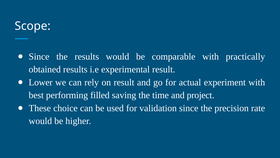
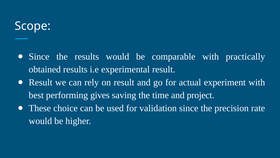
Lower: Lower -> Result (41, 82)
filled: filled -> gives (100, 95)
